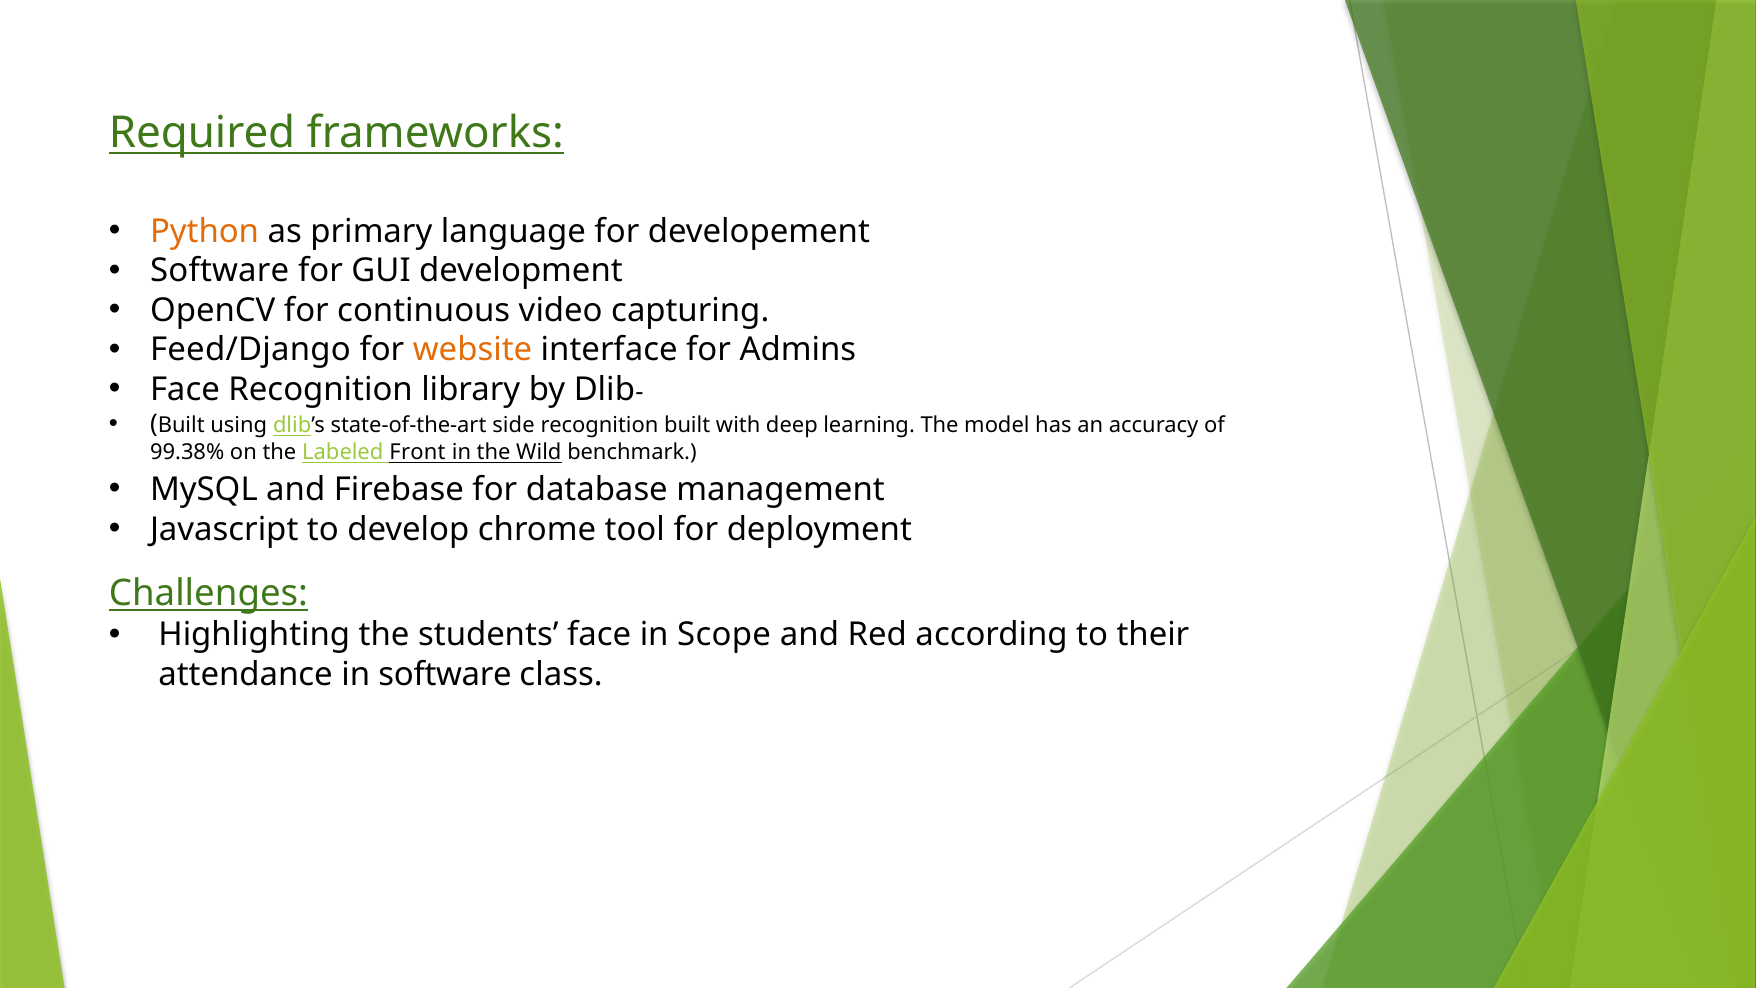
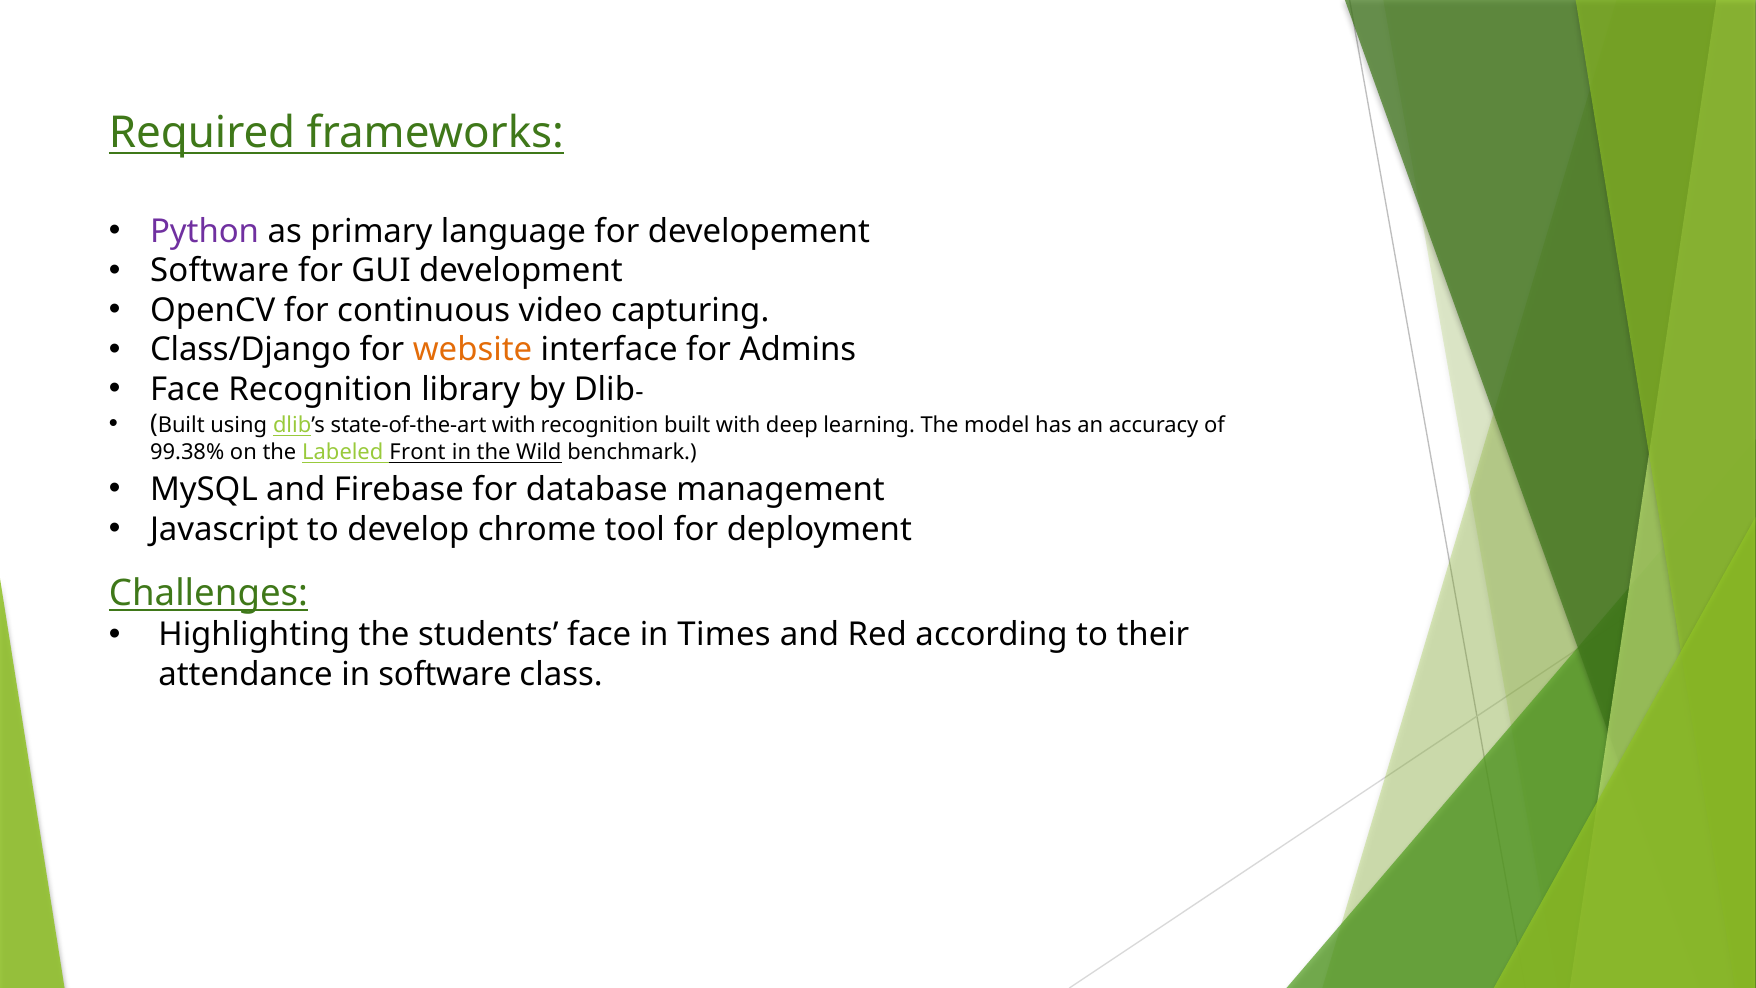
Python colour: orange -> purple (205, 231)
Feed/Django: Feed/Django -> Class/Django (251, 350)
state-of-the-art side: side -> with (514, 425)
Scope: Scope -> Times (724, 635)
